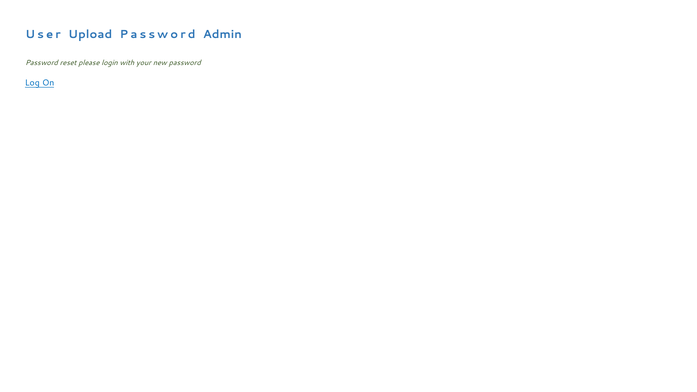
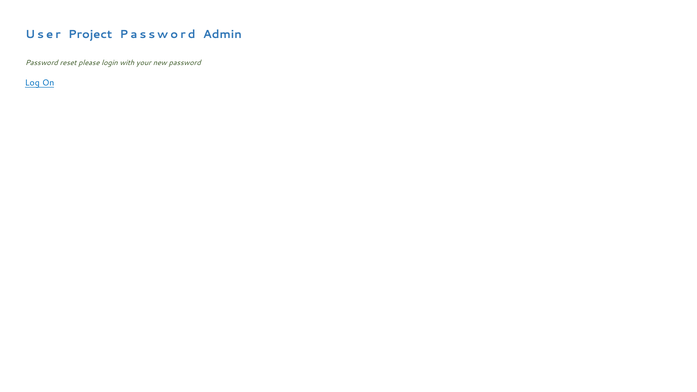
Upload: Upload -> Project (90, 34)
